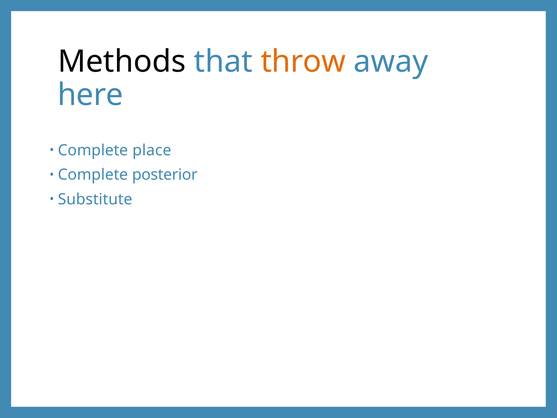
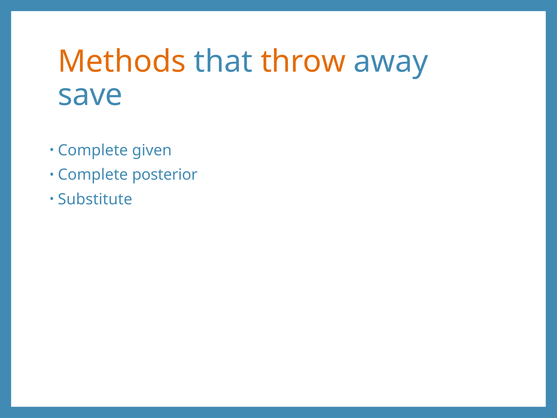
Methods colour: black -> orange (122, 62)
here: here -> save (90, 95)
place: place -> given (152, 150)
